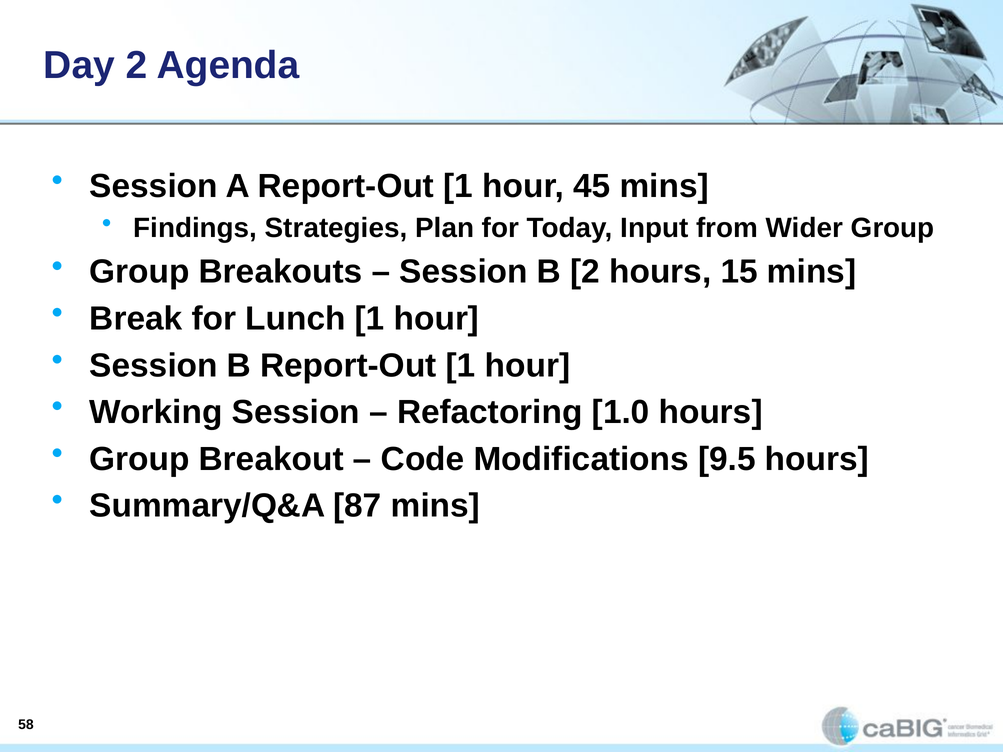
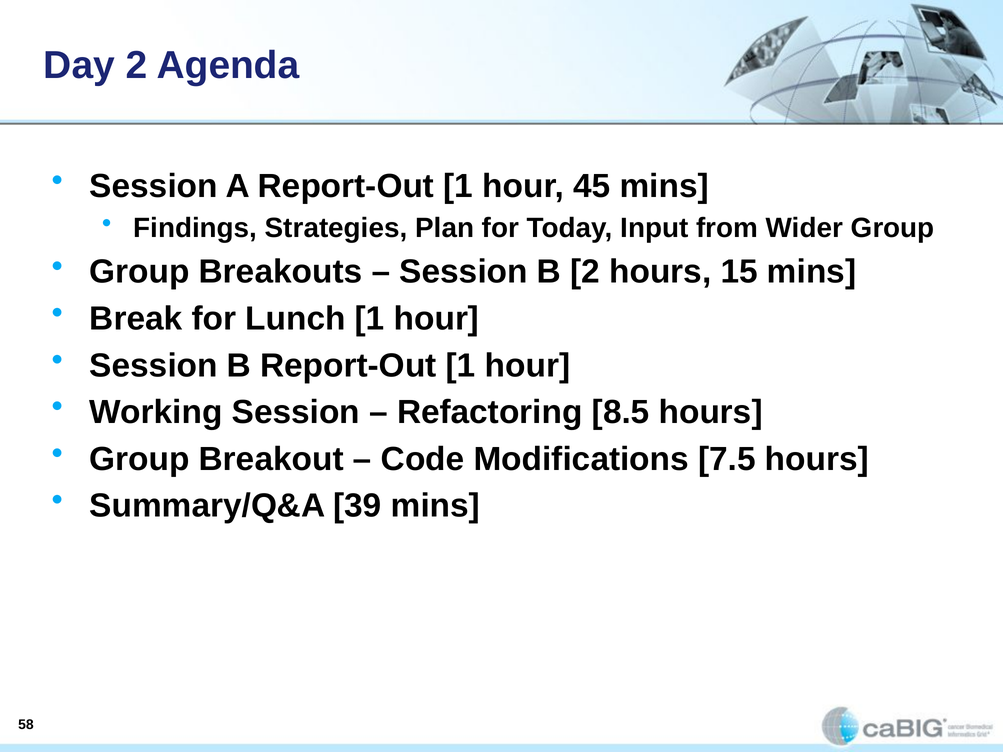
1.0: 1.0 -> 8.5 (621, 412)
9.5: 9.5 -> 7.5 (727, 459)
87: 87 -> 39 (357, 506)
